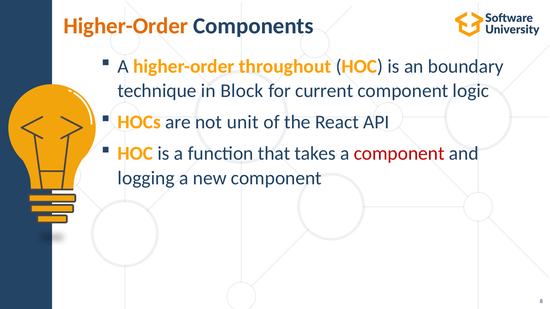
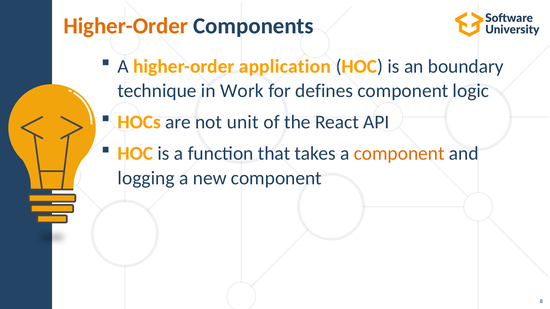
throughout: throughout -> application (285, 66)
Block: Block -> Work (242, 91)
current: current -> defines (324, 91)
component colour: red -> orange (399, 154)
